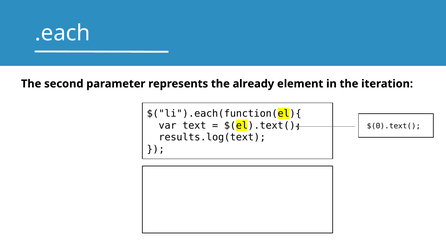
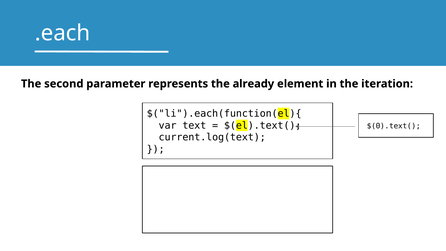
results.log(text: results.log(text -> current.log(text (212, 137)
